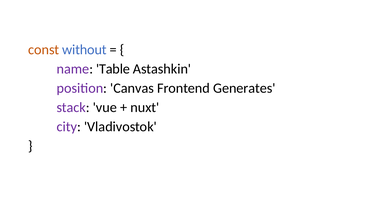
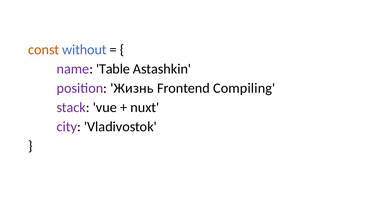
Canvas: Canvas -> Жизнь (132, 88)
Generates: Generates -> Compiling (244, 88)
